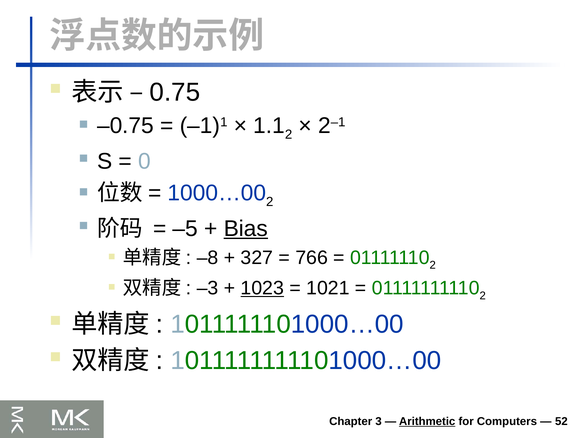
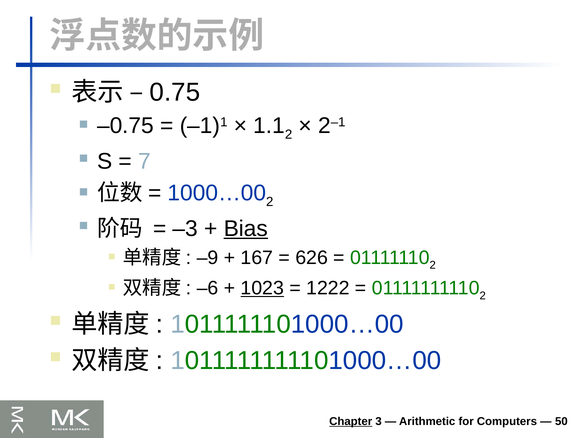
0: 0 -> 7 (144, 162)
–5: –5 -> –3 (185, 229)
–8: –8 -> –9 (208, 258)
327: 327 -> 167 (257, 258)
766: 766 -> 626 (312, 258)
–3: –3 -> –6 (208, 289)
1021: 1021 -> 1222 (328, 289)
Chapter underline: none -> present (351, 422)
Arithmetic underline: present -> none (427, 422)
52: 52 -> 50 (561, 422)
